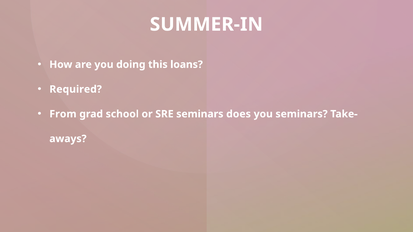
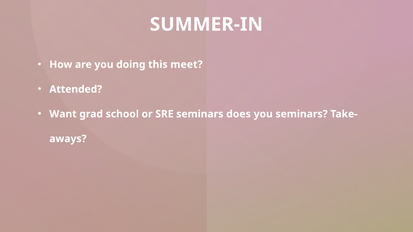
loans: loans -> meet (186, 65)
Required: Required -> Attended (76, 89)
From: From -> Want (63, 114)
